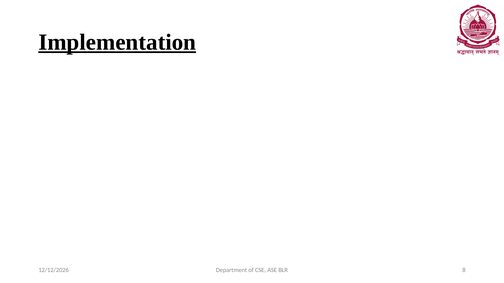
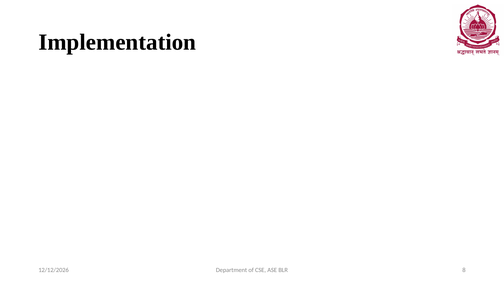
Implementation underline: present -> none (117, 42)
